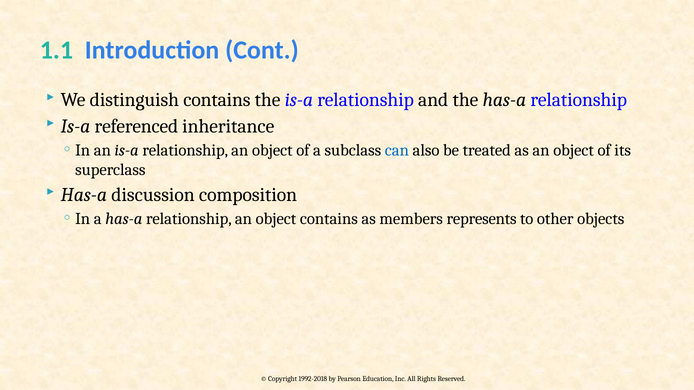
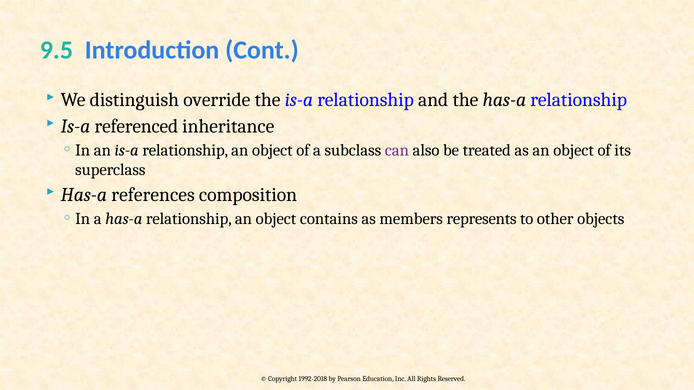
1.1: 1.1 -> 9.5 (56, 50)
distinguish contains: contains -> override (217, 100)
can colour: blue -> purple (397, 150)
discussion: discussion -> references (153, 195)
